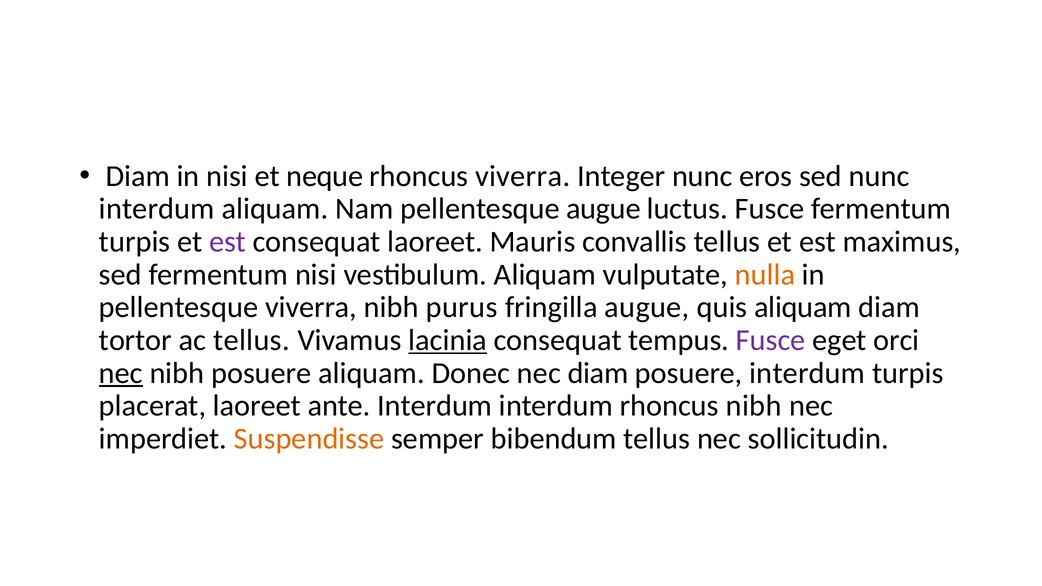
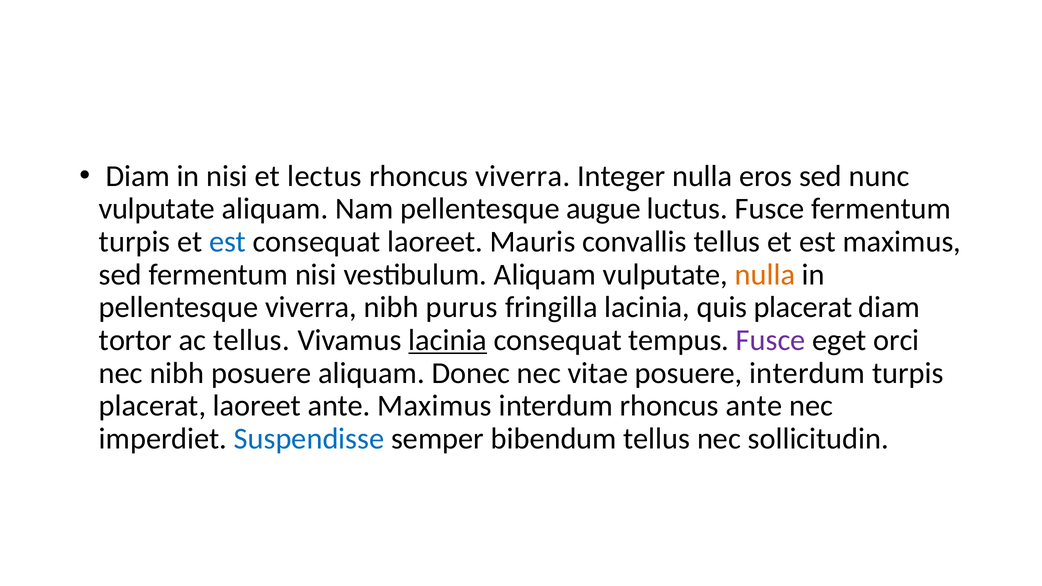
neque: neque -> lectus (325, 176)
Integer nunc: nunc -> nulla (702, 176)
interdum: interdum -> vulputate (157, 209)
est colour: purple -> blue (228, 242)
fringilla augue: augue -> lacinia (647, 307)
quis aliquam: aliquam -> placerat (803, 307)
nec underline: present -> none (121, 373)
nec diam: diam -> vitae (598, 373)
ante Interdum: Interdum -> Maximus (435, 406)
rhoncus nibh: nibh -> ante (754, 406)
Suspendisse colour: orange -> blue (309, 439)
